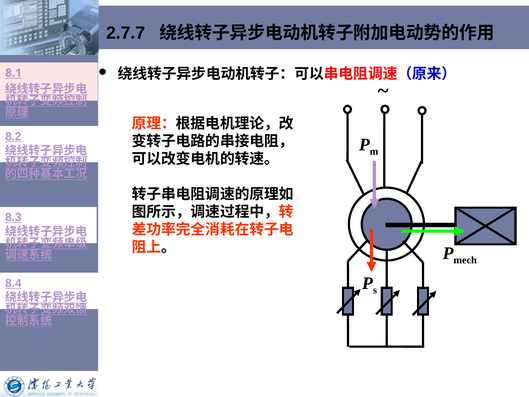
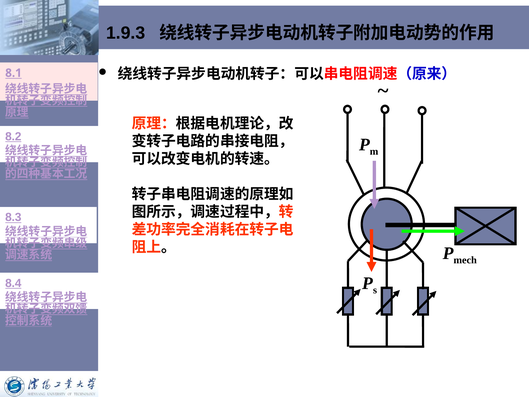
2.7.7: 2.7.7 -> 1.9.3 (126, 33)
